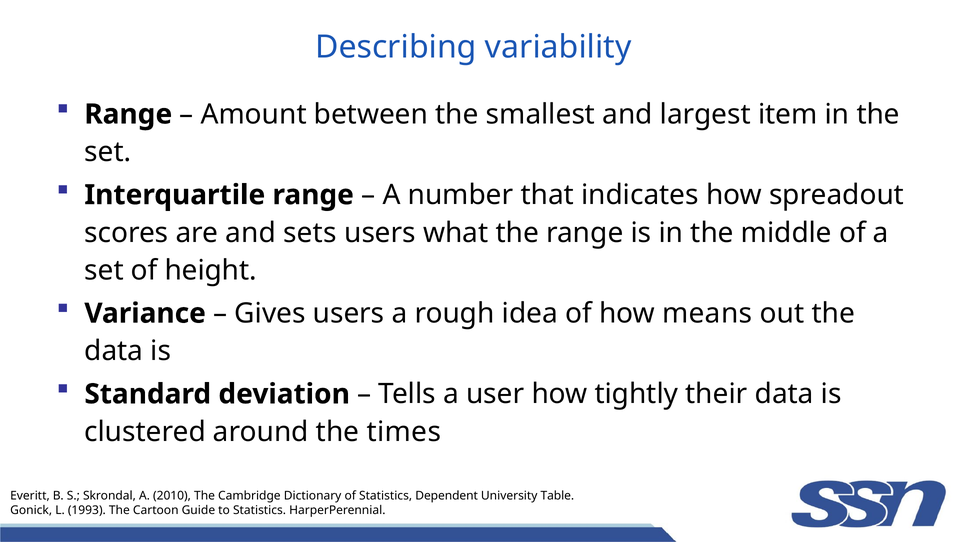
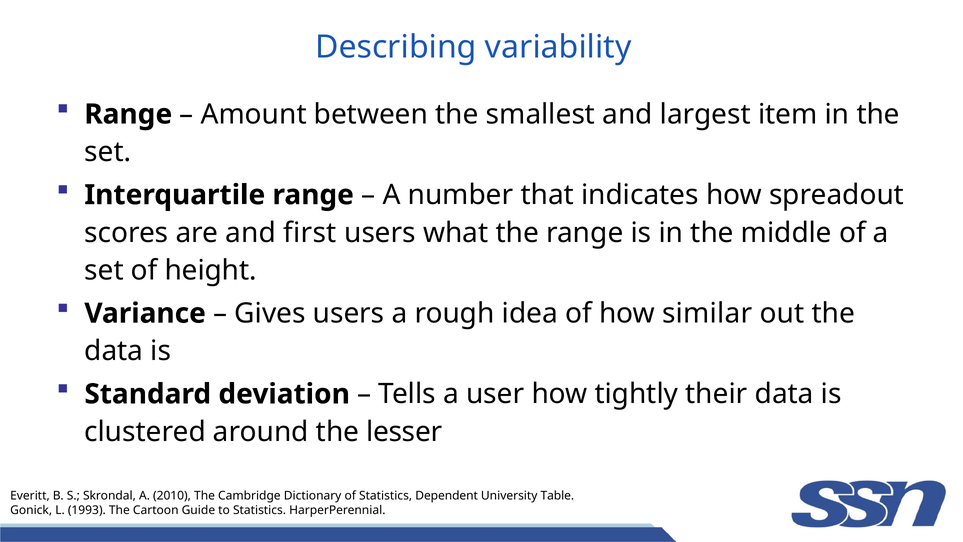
sets: sets -> first (310, 233)
means: means -> similar (707, 313)
times: times -> lesser (404, 432)
